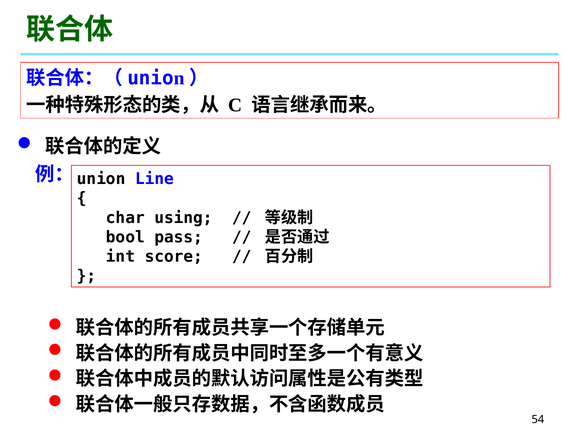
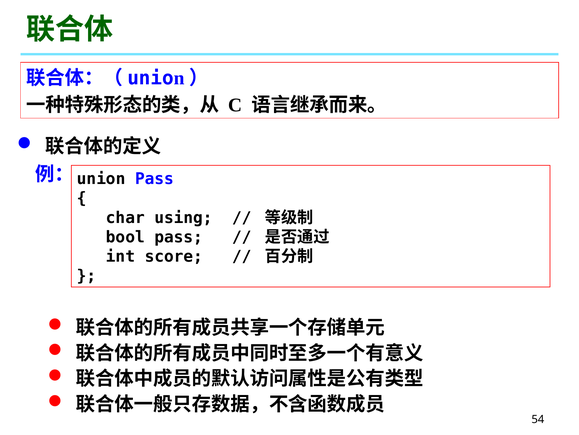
union Line: Line -> Pass (155, 179)
